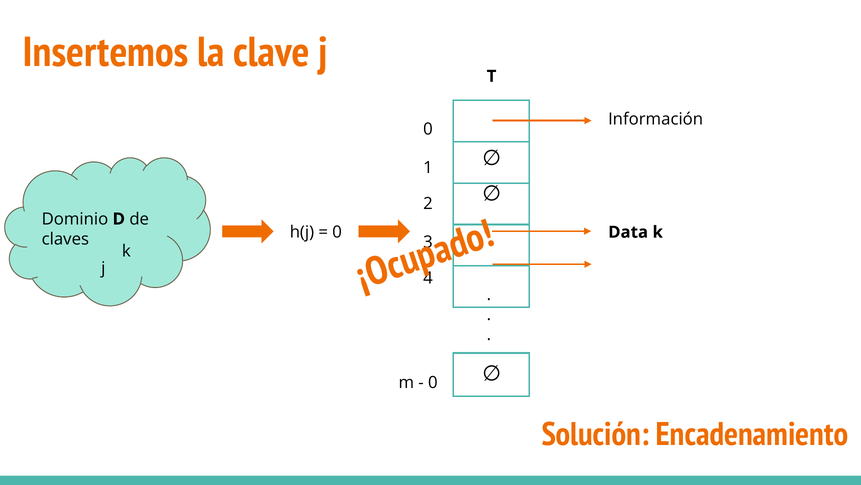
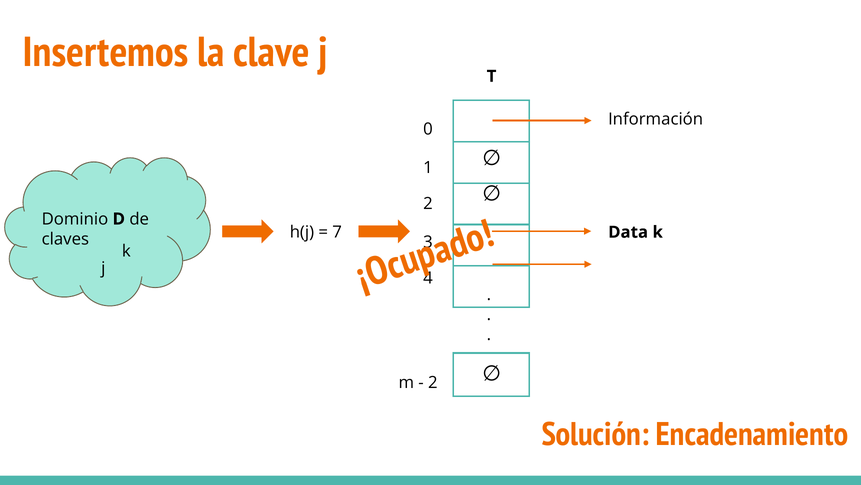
0: 0 -> 7 (337, 232)
0: 0 -> 2 (433, 382)
